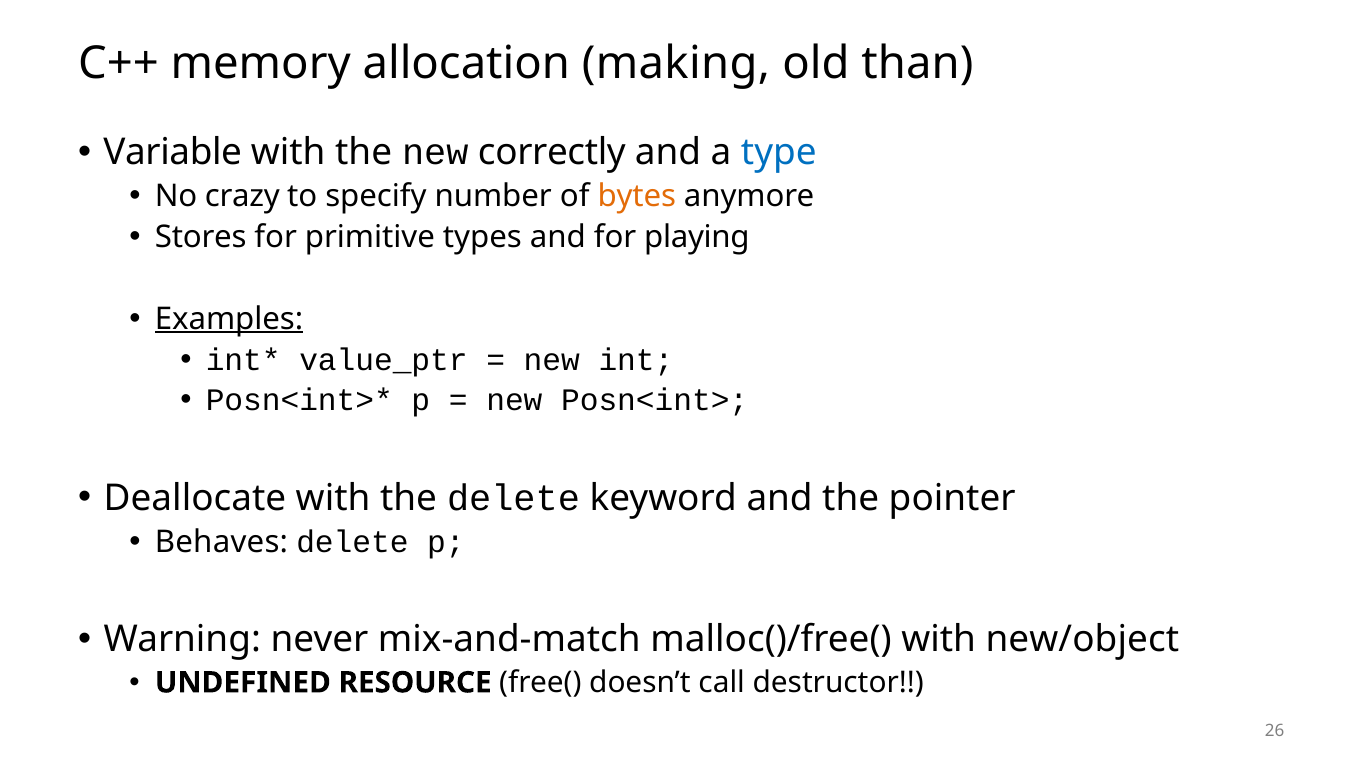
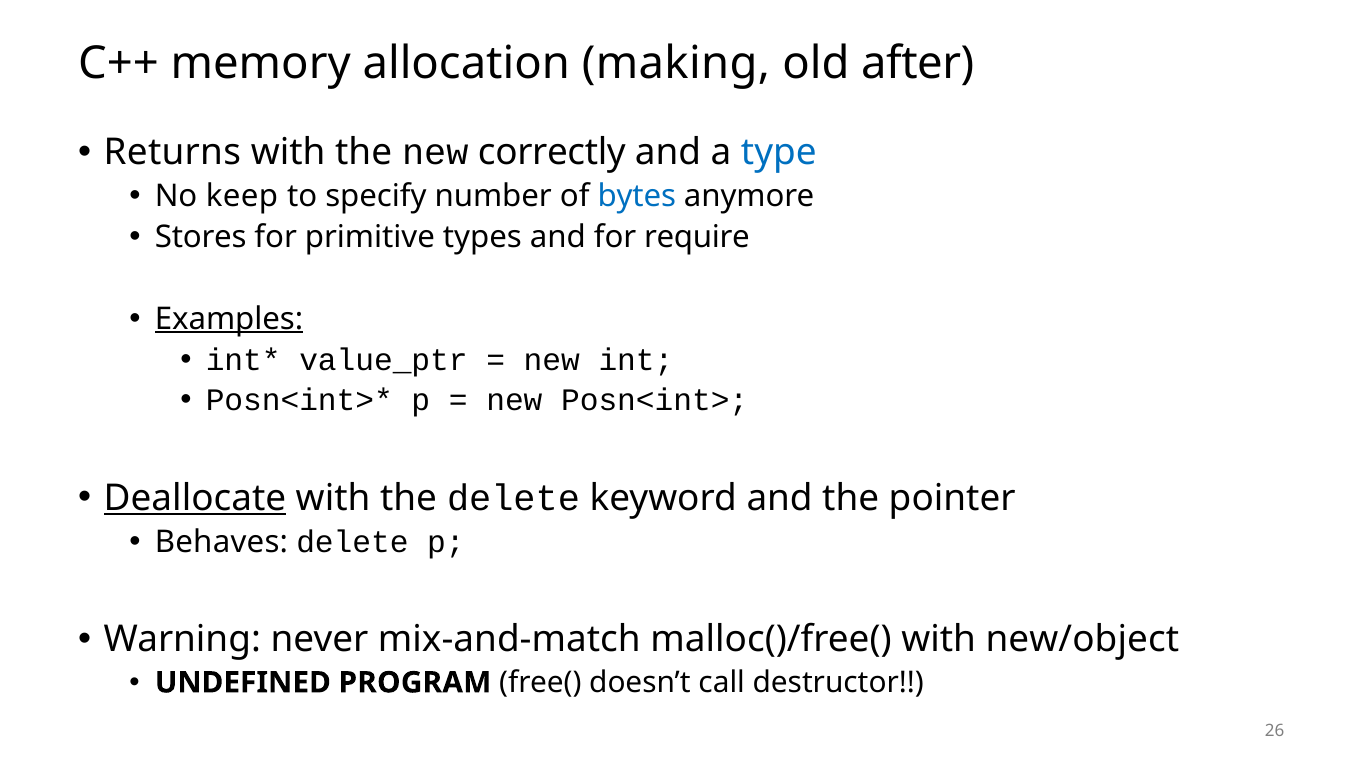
than: than -> after (918, 64)
Variable: Variable -> Returns (172, 153)
crazy: crazy -> keep (242, 196)
bytes colour: orange -> blue (637, 196)
playing: playing -> require (697, 237)
Deallocate underline: none -> present (195, 498)
RESOURCE: RESOURCE -> PROGRAM (415, 682)
